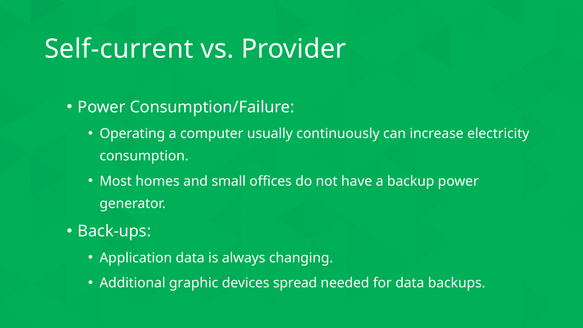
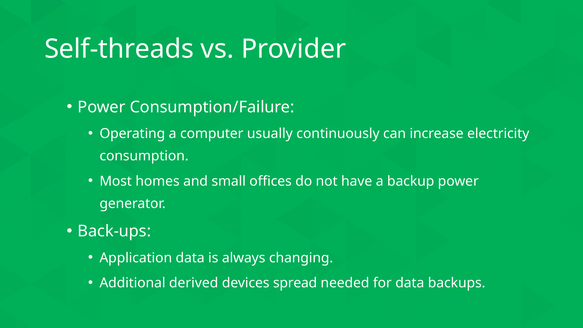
Self-current: Self-current -> Self-threads (119, 49)
graphic: graphic -> derived (194, 283)
